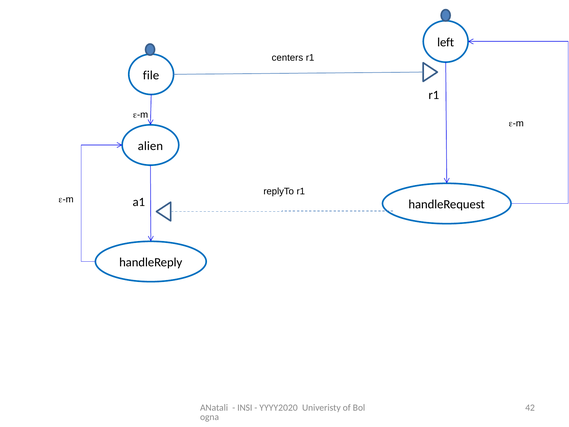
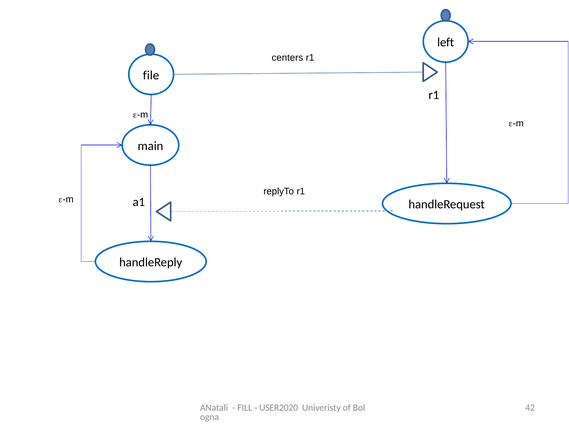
alien: alien -> main (150, 146)
INSI: INSI -> FILL (245, 407)
YYYY2020: YYYY2020 -> USER2020 (279, 407)
